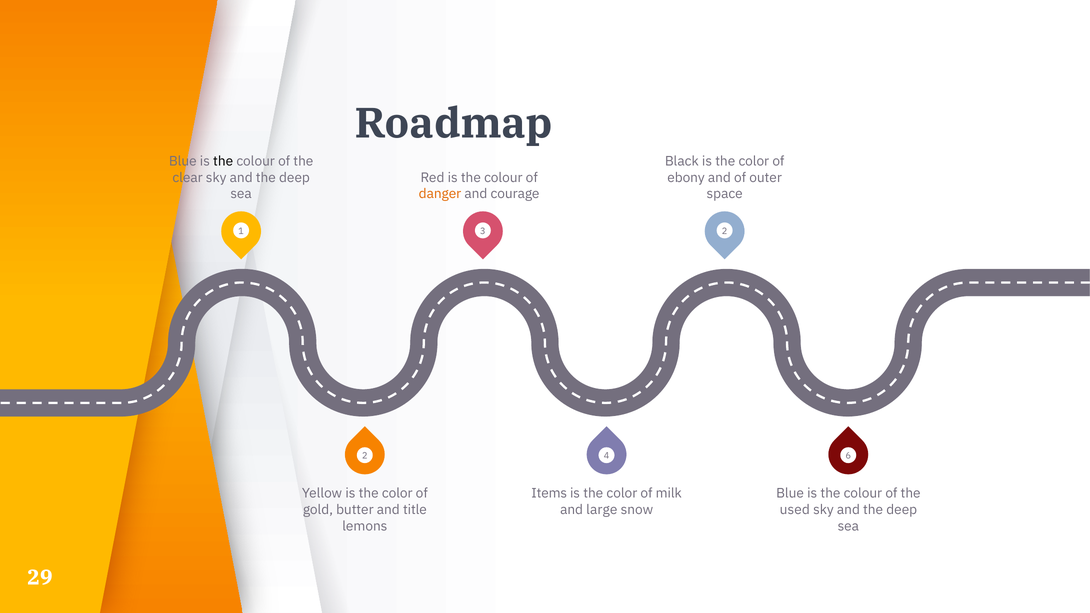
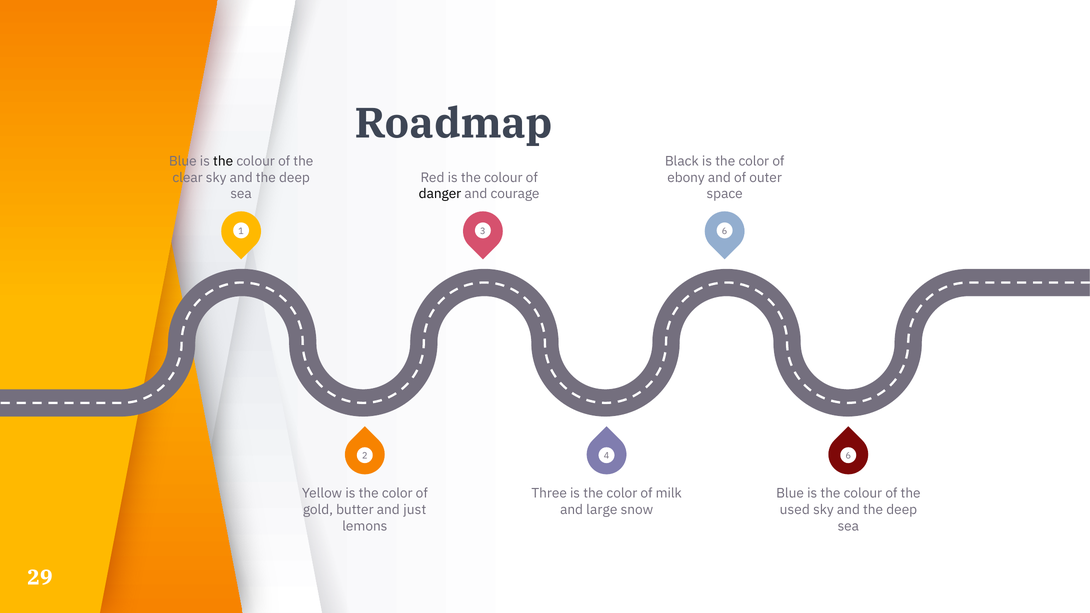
danger colour: orange -> black (440, 194)
3 2: 2 -> 6 (725, 231)
Items: Items -> Three (549, 494)
title: title -> just (415, 510)
